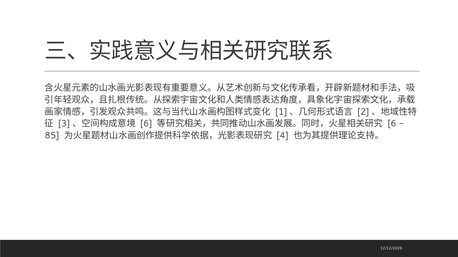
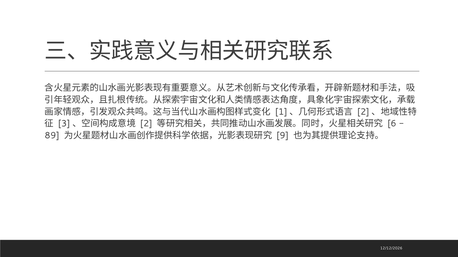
6: 6 -> 2 (146, 124)
85: 85 -> 89 (52, 136)
4: 4 -> 9 (283, 136)
